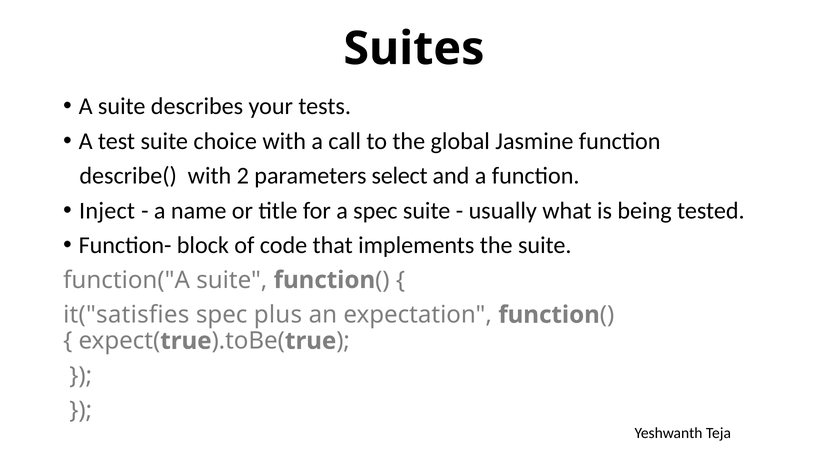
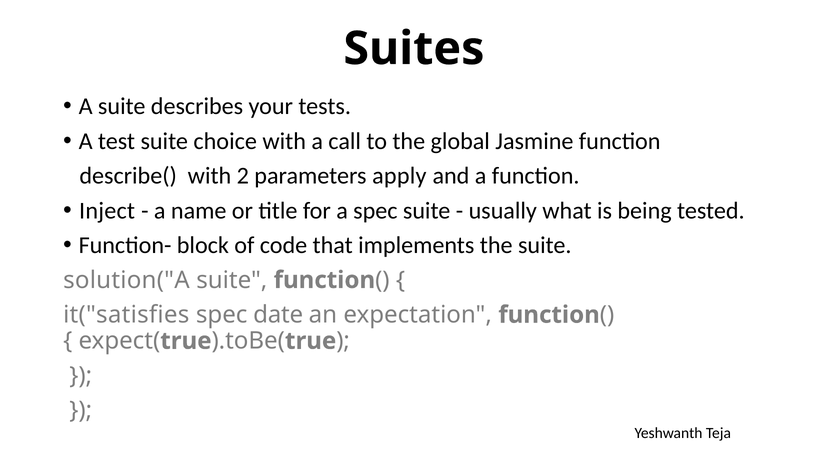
select: select -> apply (399, 176)
function("A: function("A -> solution("A (126, 280)
plus: plus -> date (278, 315)
